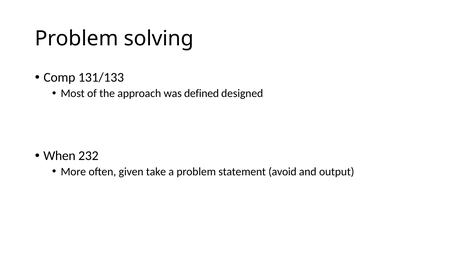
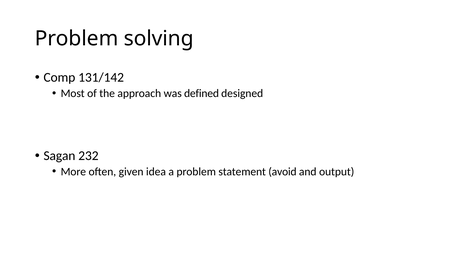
131/133: 131/133 -> 131/142 (101, 77)
When: When -> Sagan (59, 156)
take: take -> idea (156, 171)
